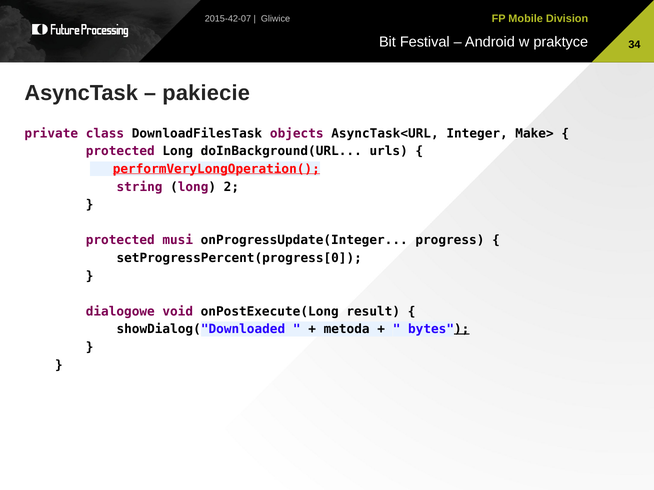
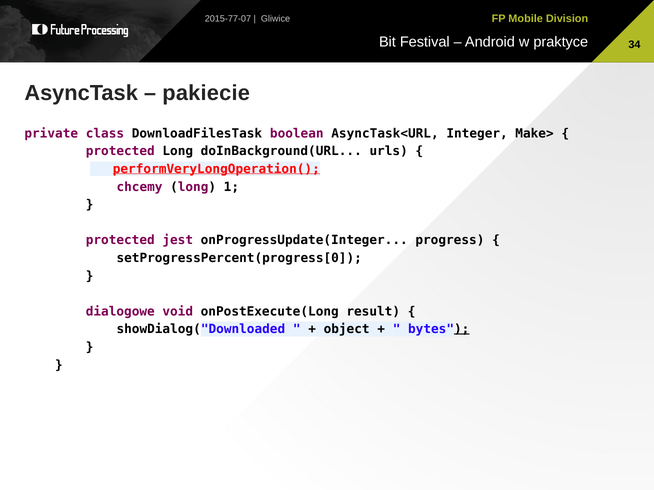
2015-42-07: 2015-42-07 -> 2015-77-07 (228, 19)
objects: objects -> boolean (297, 134)
string: string -> chcemy (140, 187)
2: 2 -> 1 (231, 187)
musi: musi -> jest (178, 240)
metoda: metoda -> object (347, 330)
